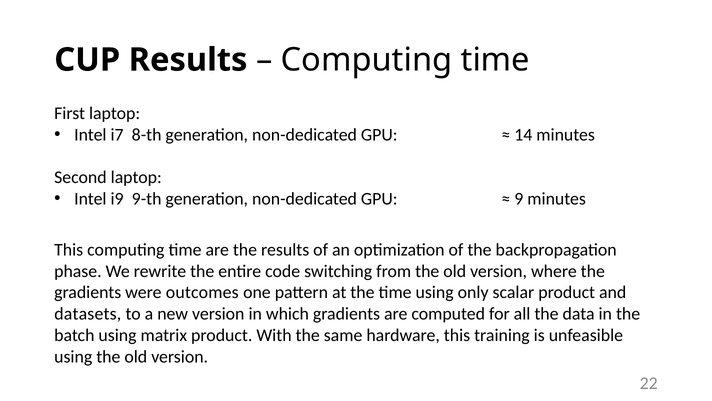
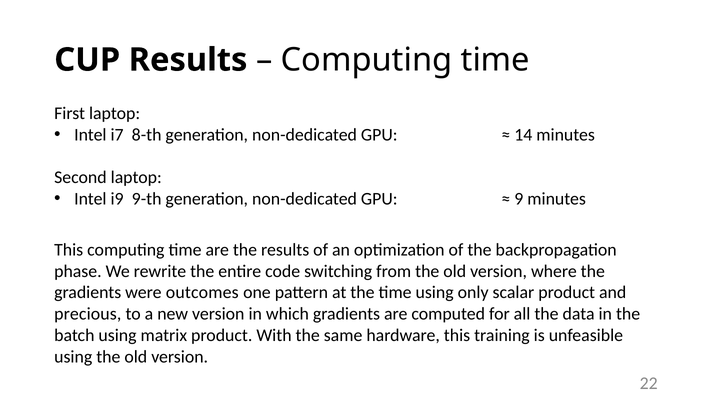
datasets: datasets -> precious (88, 314)
